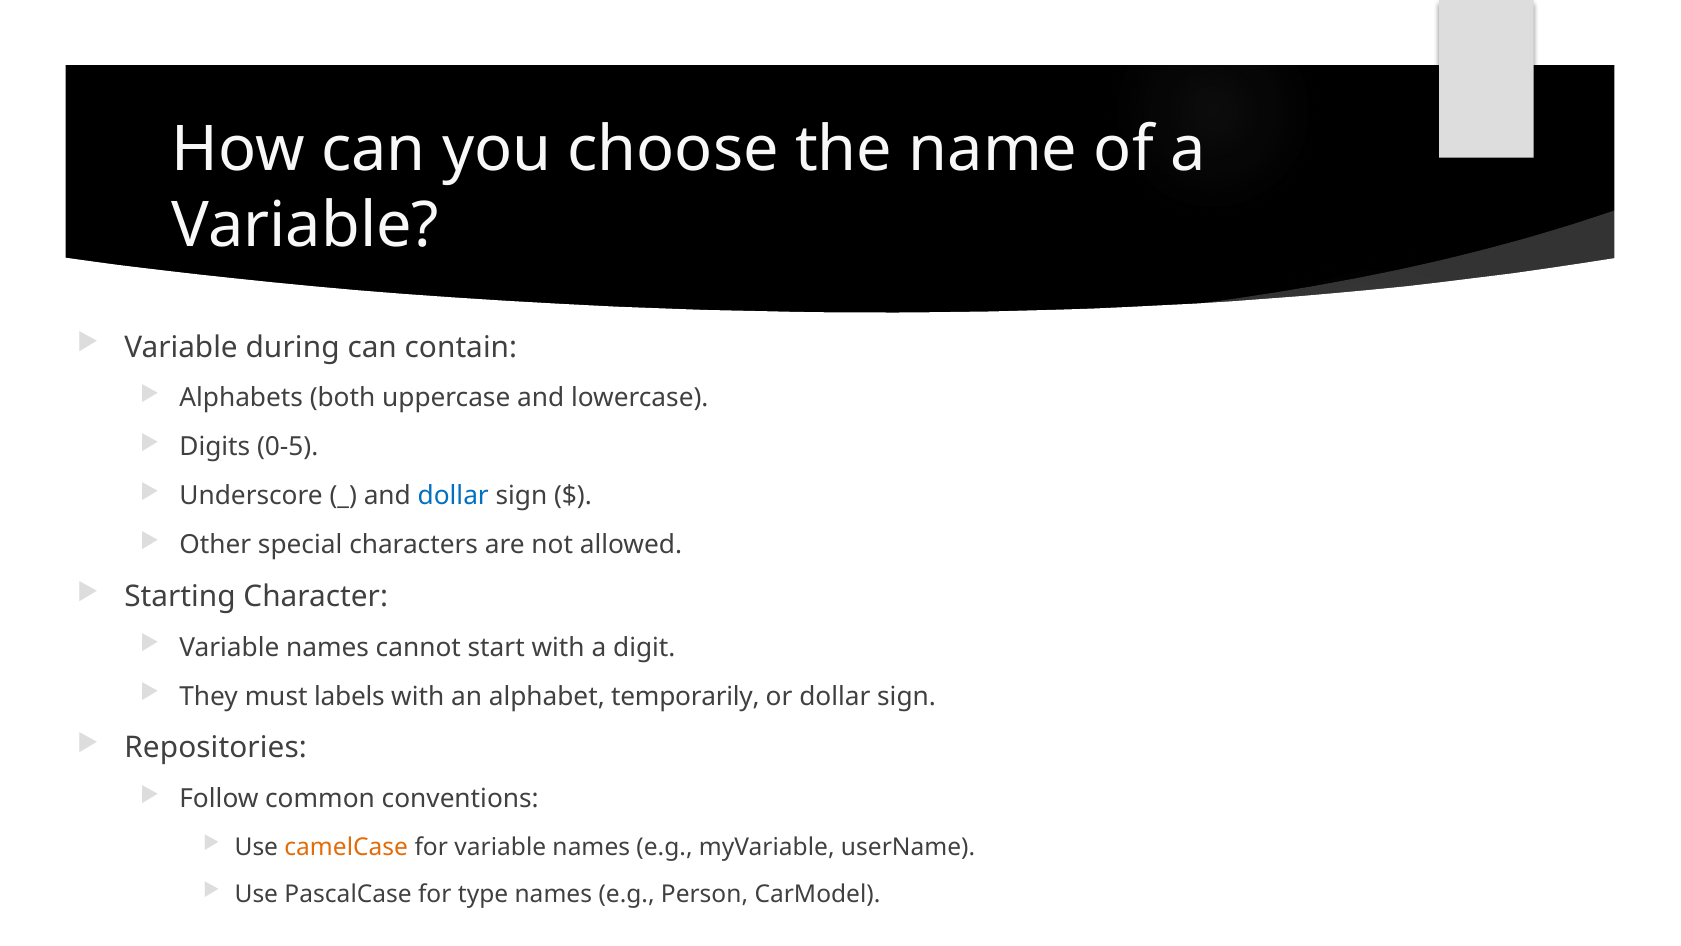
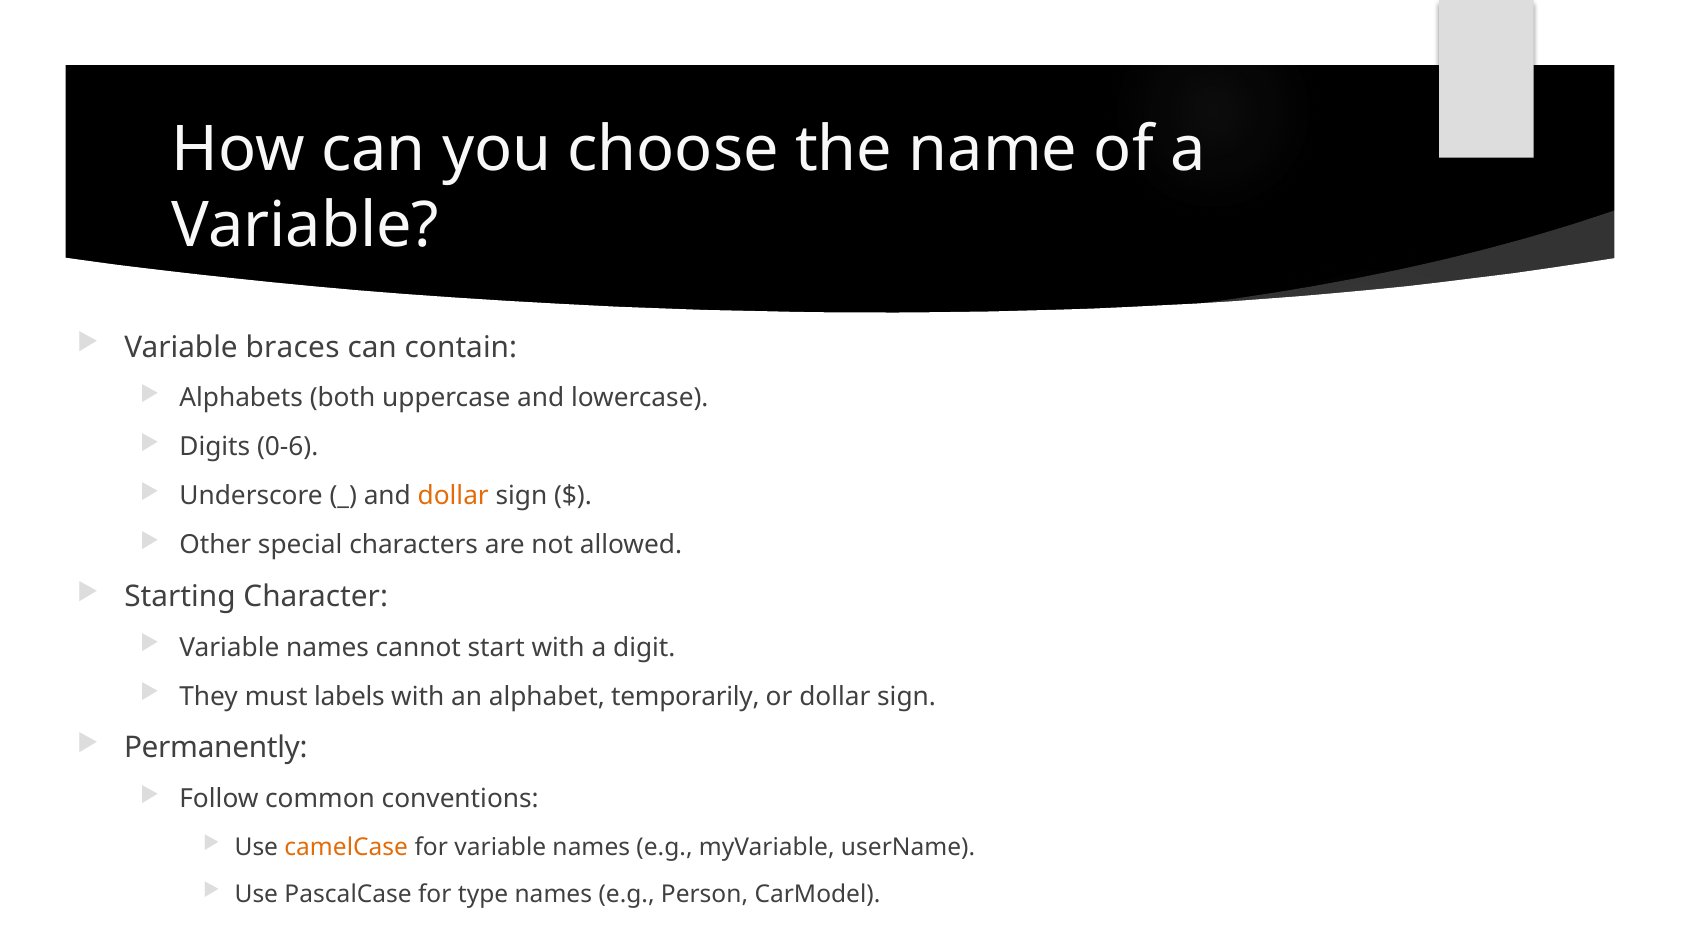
during: during -> braces (293, 347)
0-5: 0-5 -> 0-6 (288, 447)
dollar colour: blue -> orange (453, 496)
Repositories: Repositories -> Permanently (216, 748)
